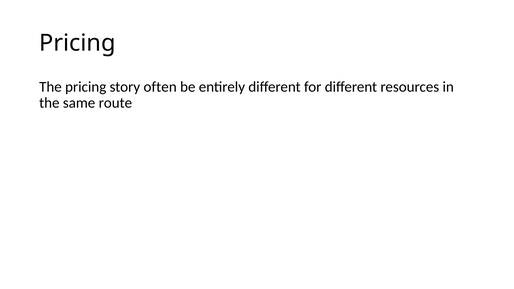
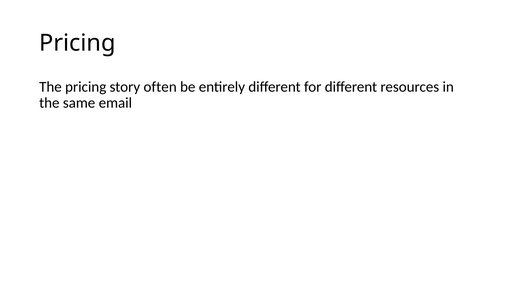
route: route -> email (115, 103)
